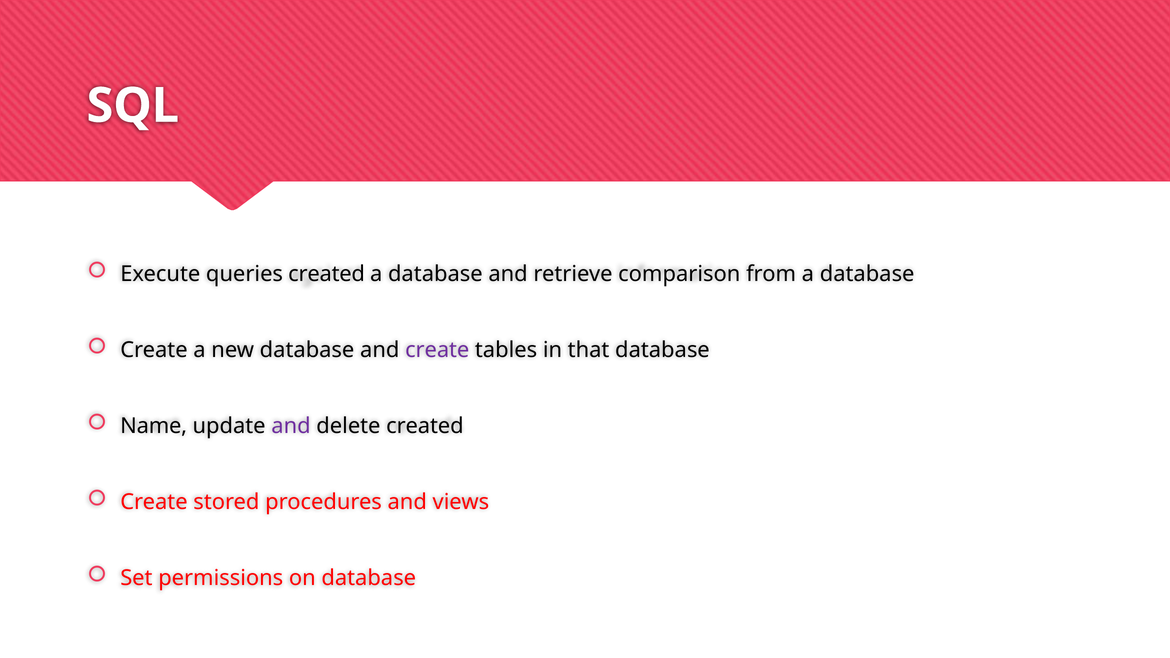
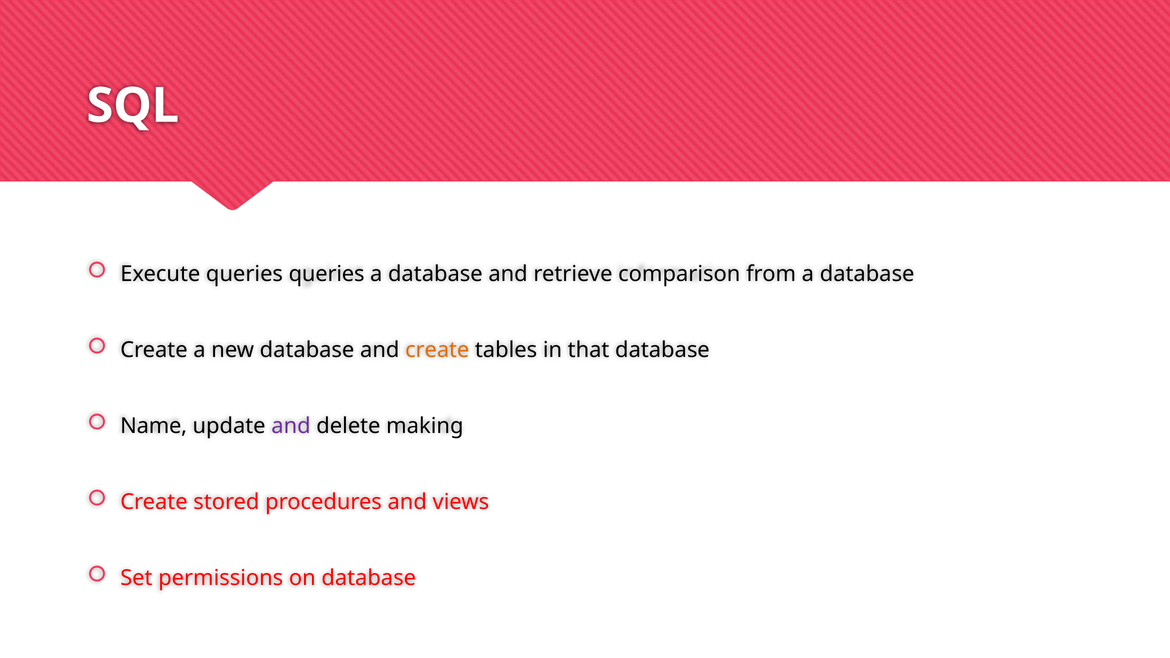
queries created: created -> queries (327, 274)
create colour: purple -> orange (437, 350)
delete created: created -> making (425, 426)
